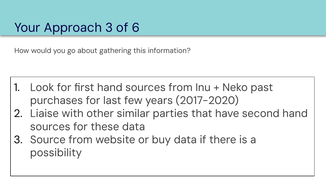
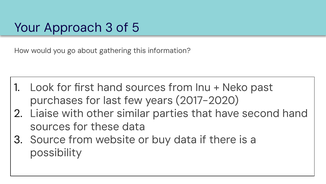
6: 6 -> 5 (136, 28)
